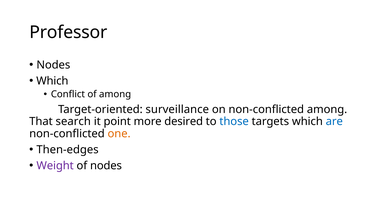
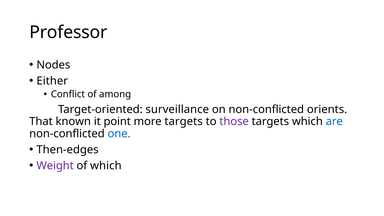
Which: Which -> Either (52, 81)
non-conflicted among: among -> orients (327, 109)
search: search -> known (73, 121)
more desired: desired -> targets (184, 121)
those colour: blue -> purple (234, 121)
one colour: orange -> blue (119, 134)
of nodes: nodes -> which (106, 166)
